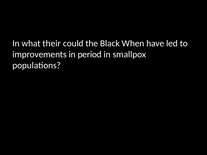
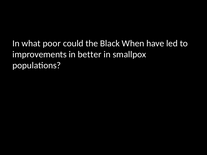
their: their -> poor (52, 43)
period: period -> better (90, 54)
